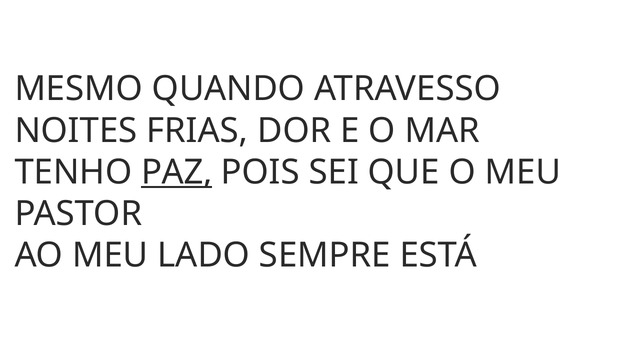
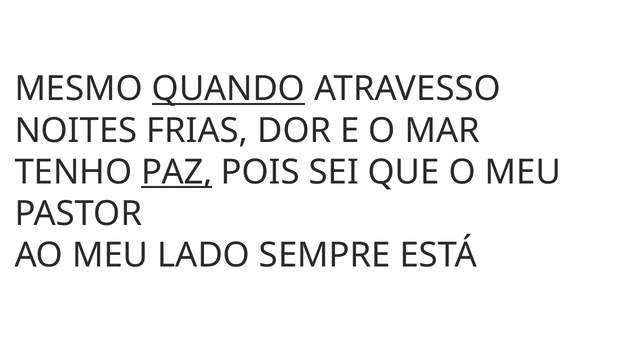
QUANDO underline: none -> present (229, 89)
